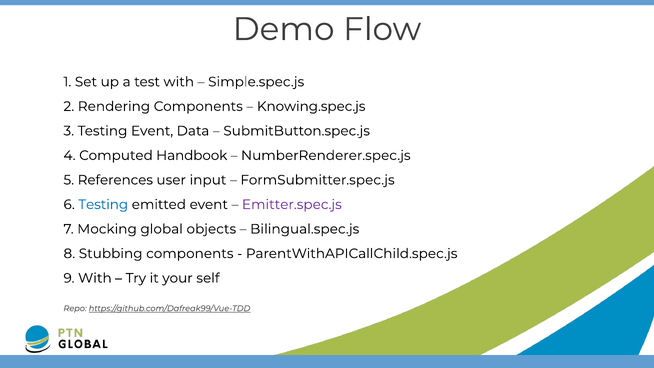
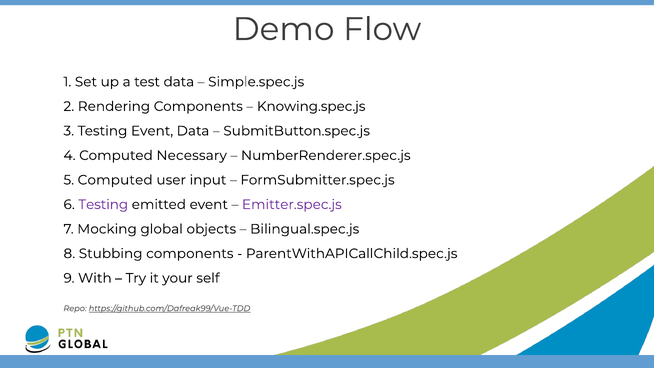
test with: with -> data (179, 82)
Handbook: Handbook -> Necessary (192, 155)
5 References: References -> Computed (115, 180)
Testing colour: blue -> purple (103, 204)
